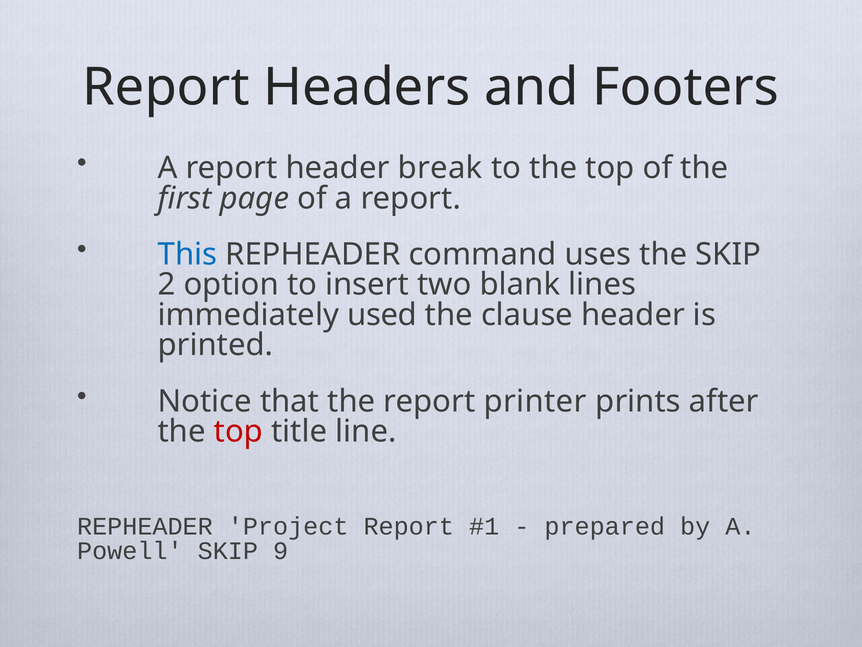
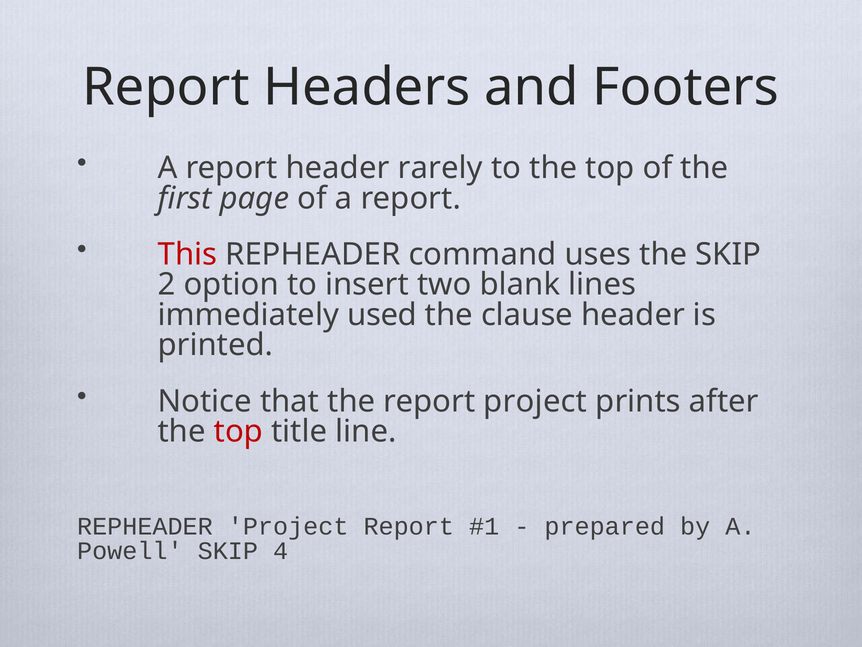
break: break -> rarely (440, 168)
This colour: blue -> red (187, 254)
report printer: printer -> project (535, 401)
9: 9 -> 4 (281, 550)
